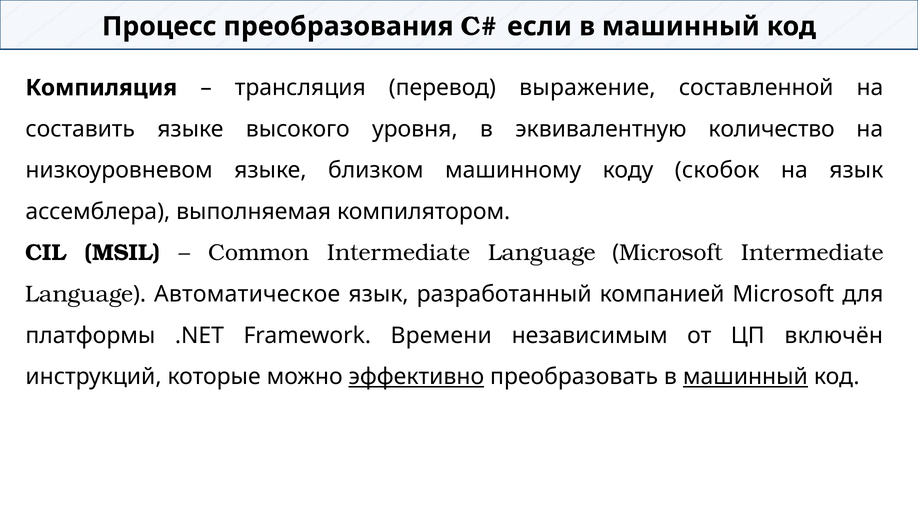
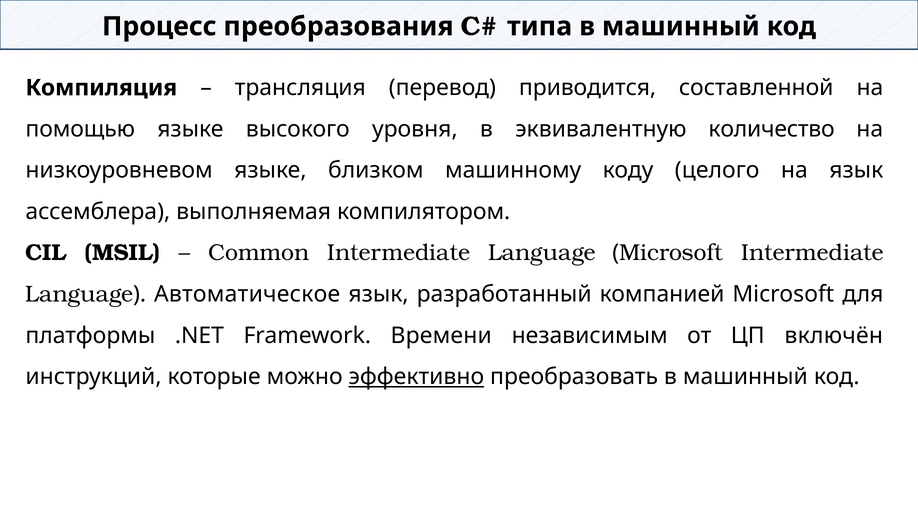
если: если -> типа (540, 26)
выражение: выражение -> приводится (588, 88)
составить: составить -> помощью (80, 129)
скобок: скобок -> целого (717, 170)
машинный underline: present -> none (745, 377)
